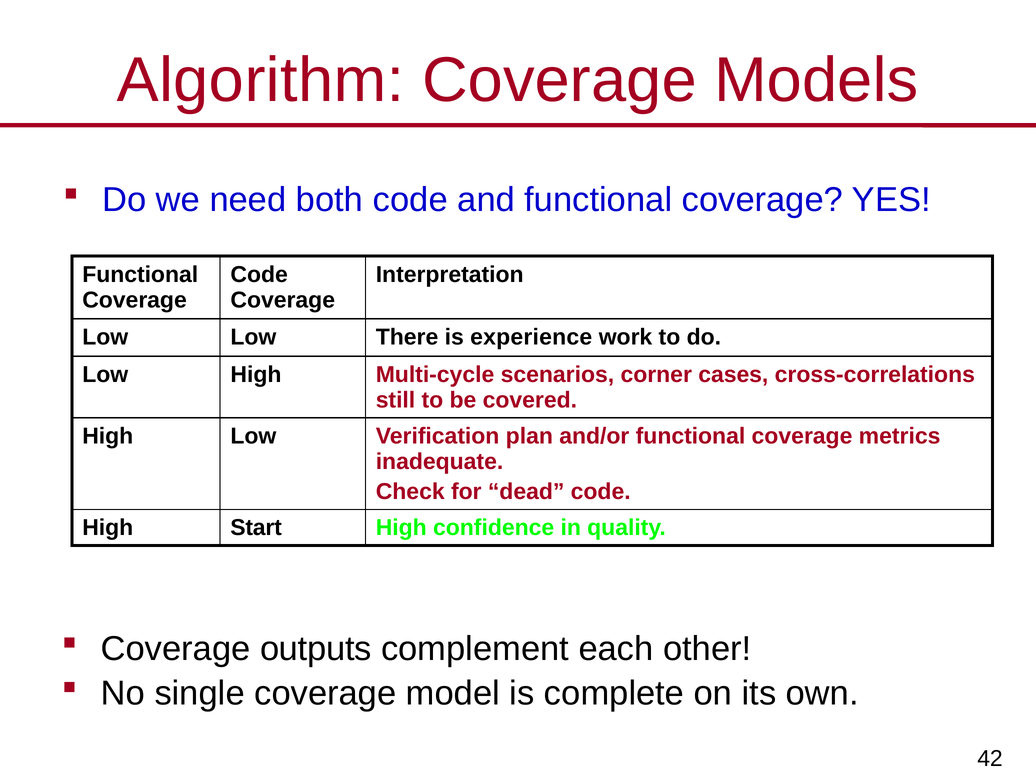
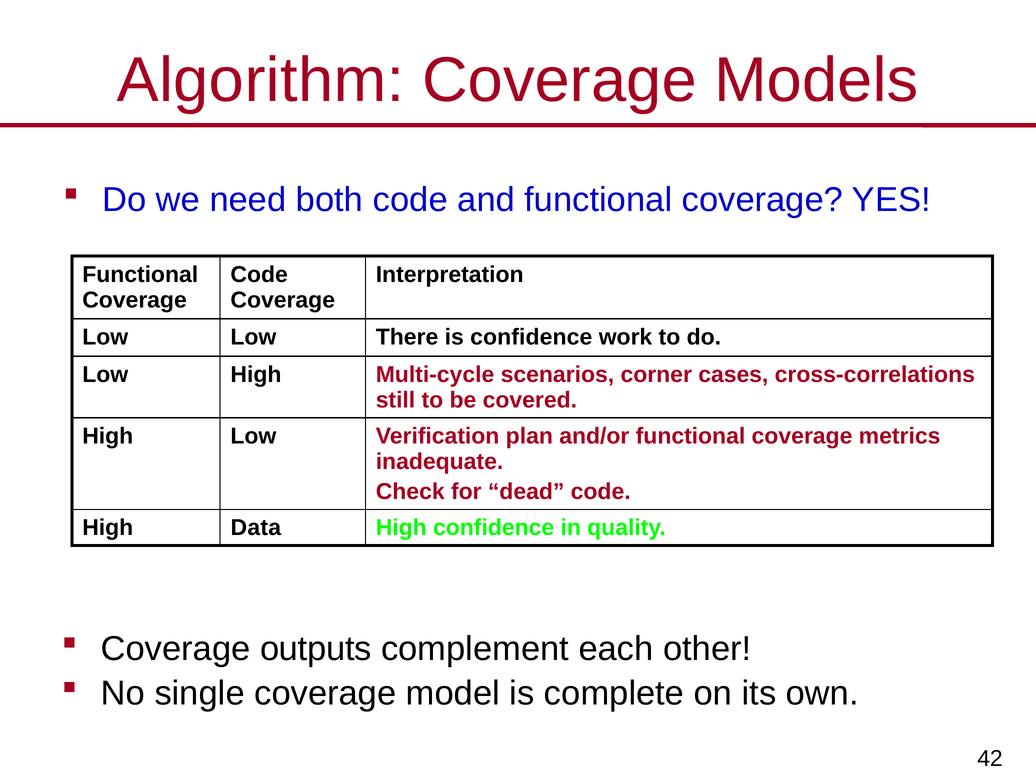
is experience: experience -> confidence (531, 337)
Start: Start -> Data (256, 528)
